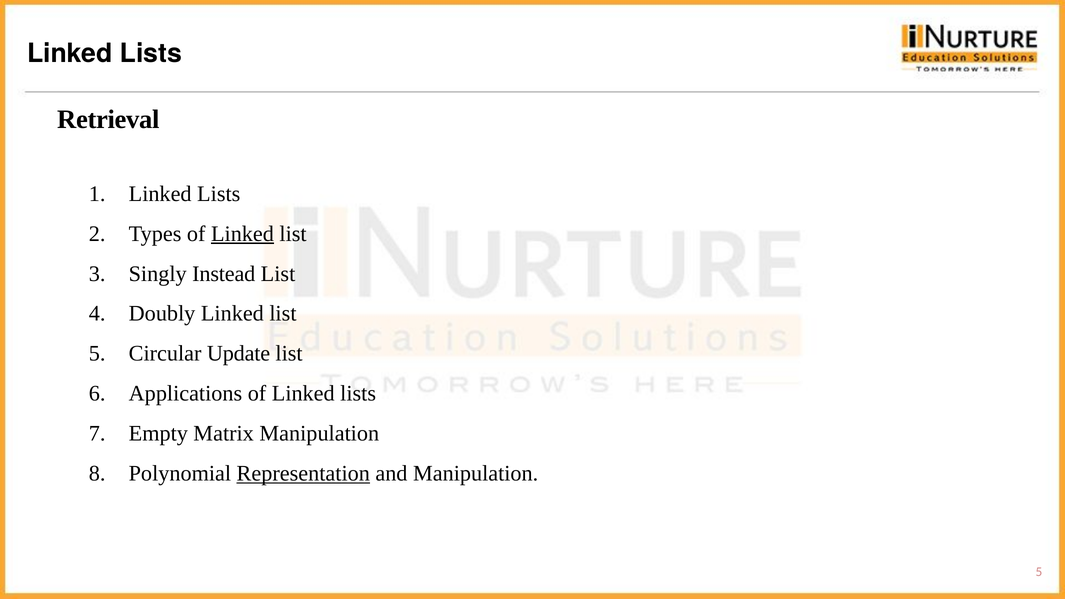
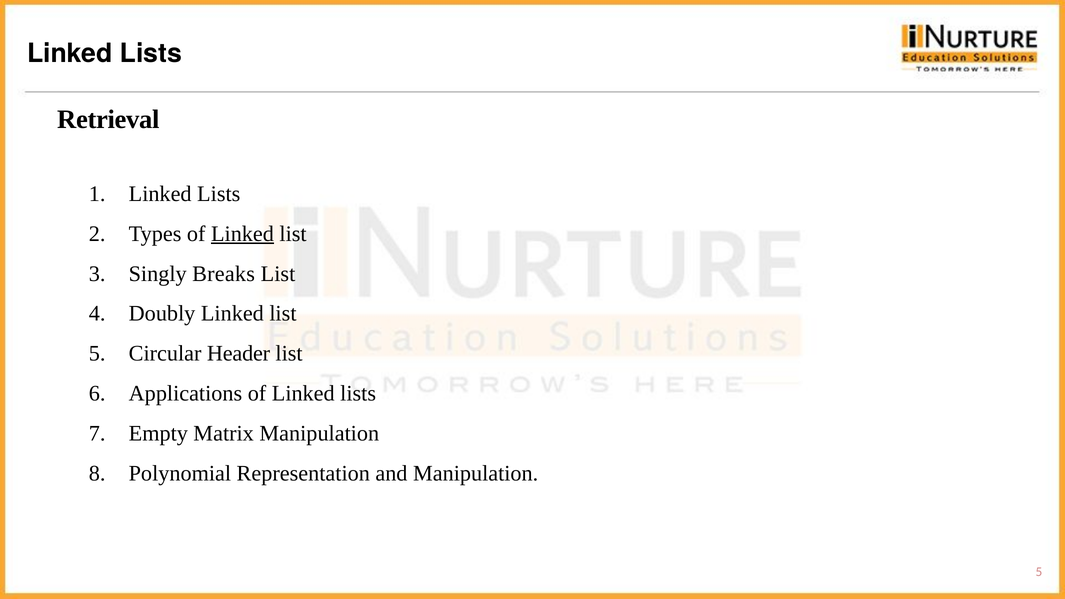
Instead: Instead -> Breaks (224, 274)
Update: Update -> Header (239, 354)
Representation underline: present -> none (303, 473)
